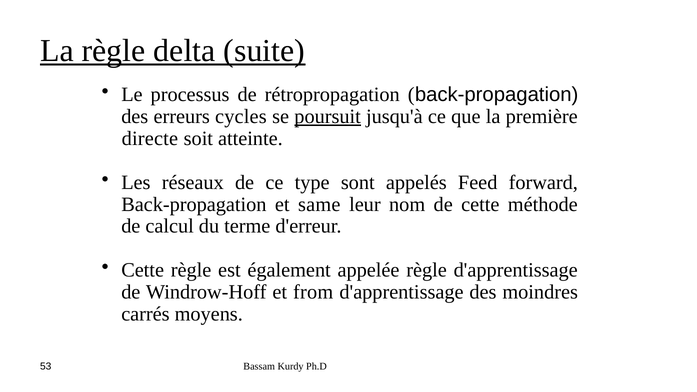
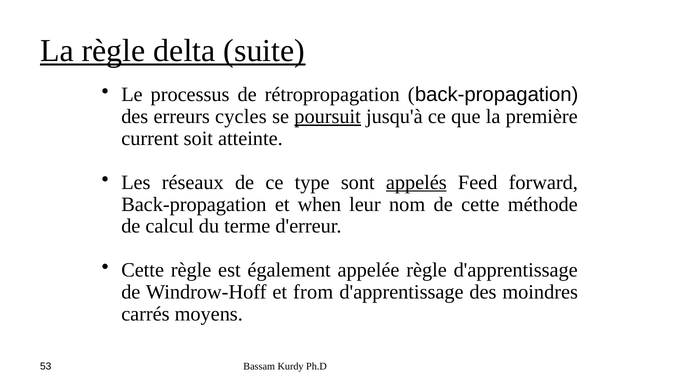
directe: directe -> current (150, 138)
appelés underline: none -> present (416, 182)
same: same -> when (319, 204)
